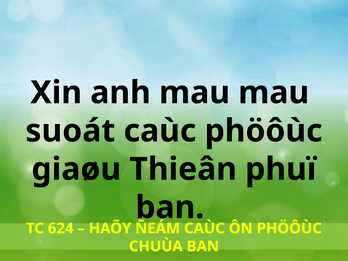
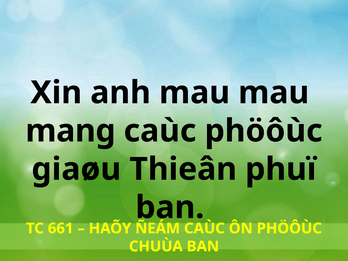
suoát: suoát -> mang (71, 131)
624: 624 -> 661 (61, 228)
